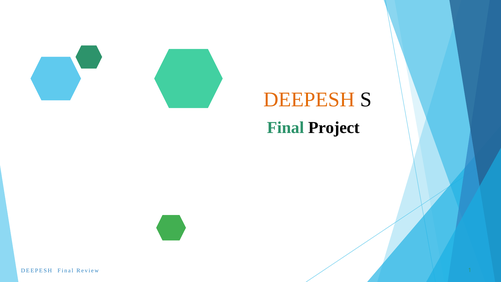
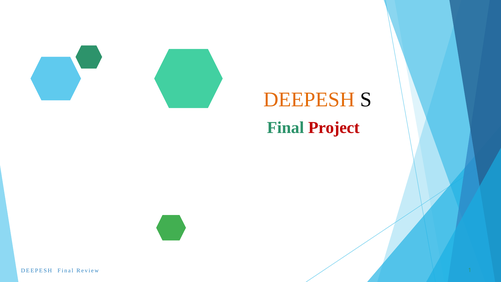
Project colour: black -> red (334, 128)
